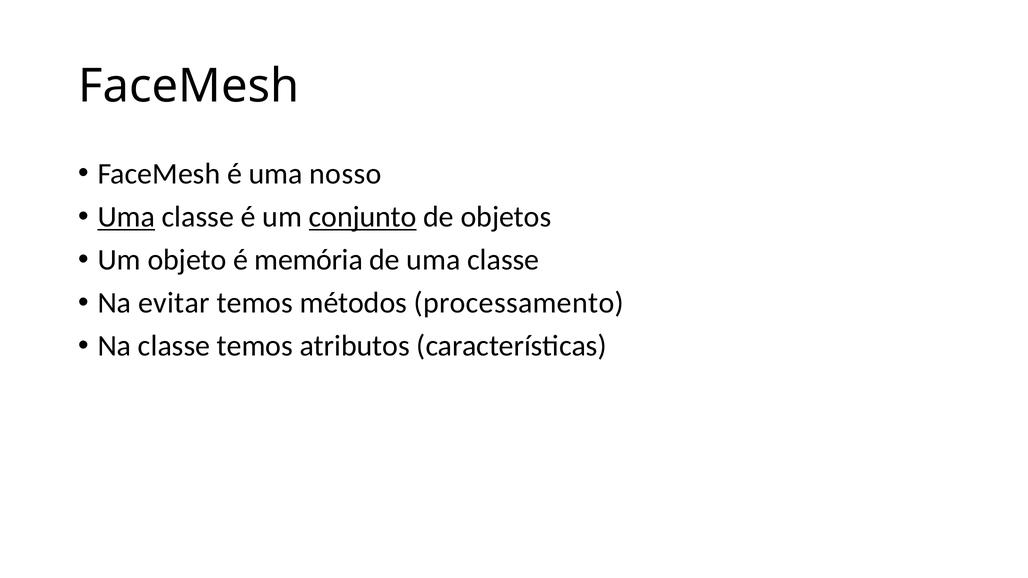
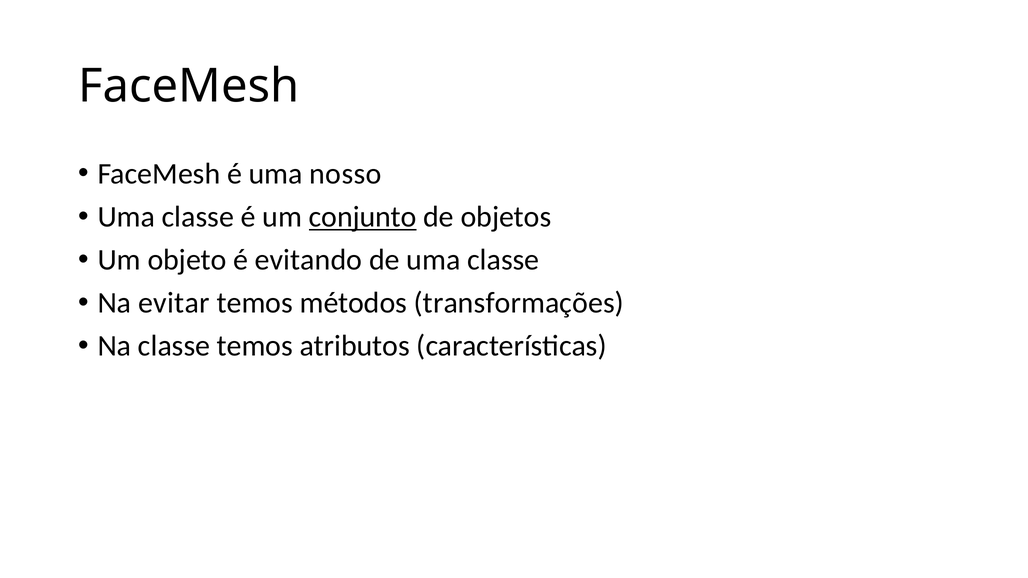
Uma underline: present -> none (126, 217)
memória: memória -> evitando (308, 260)
processamento: processamento -> transformações (519, 303)
